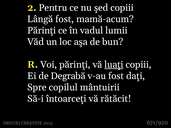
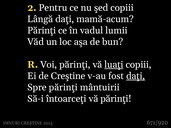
Lângă fost: fost -> daţi (65, 19)
Degrabă: Degrabă -> Creştine (68, 76)
daţi underline: none -> present (136, 76)
Spre copilul: copilul -> părinţi (63, 88)
vă rătăcit: rătăcit -> părinţi (116, 99)
